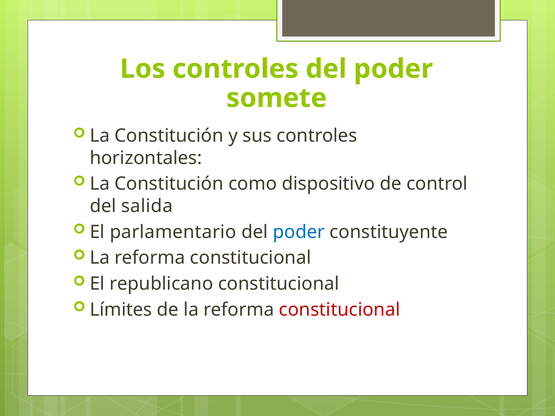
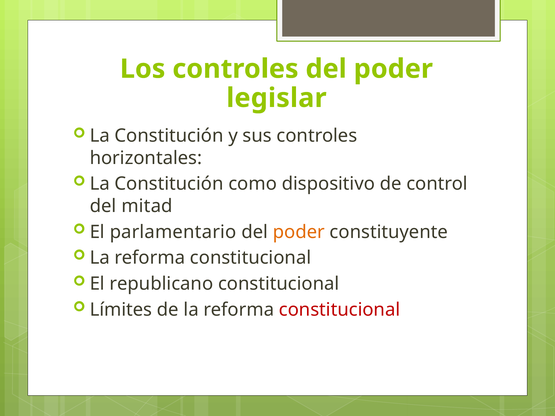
somete: somete -> legislar (276, 98)
salida: salida -> mitad (147, 206)
poder colour: blue -> orange (299, 232)
